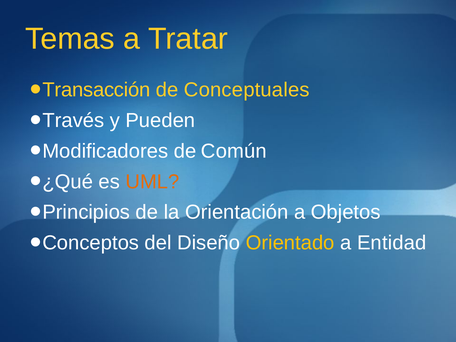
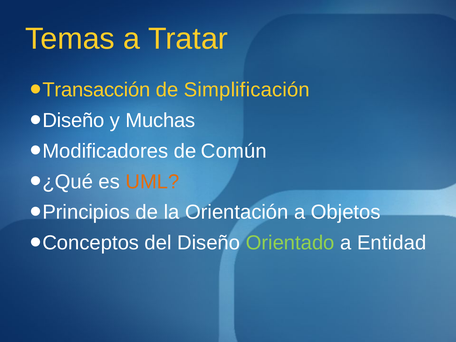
Conceptuales: Conceptuales -> Simplificación (247, 90)
Través: Través -> Diseño (73, 121)
Pueden: Pueden -> Muchas (160, 121)
Orientado colour: yellow -> light green (290, 243)
